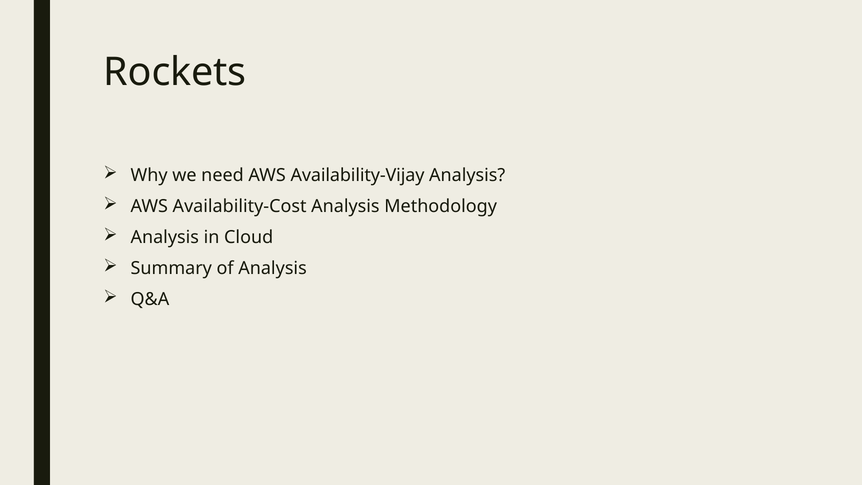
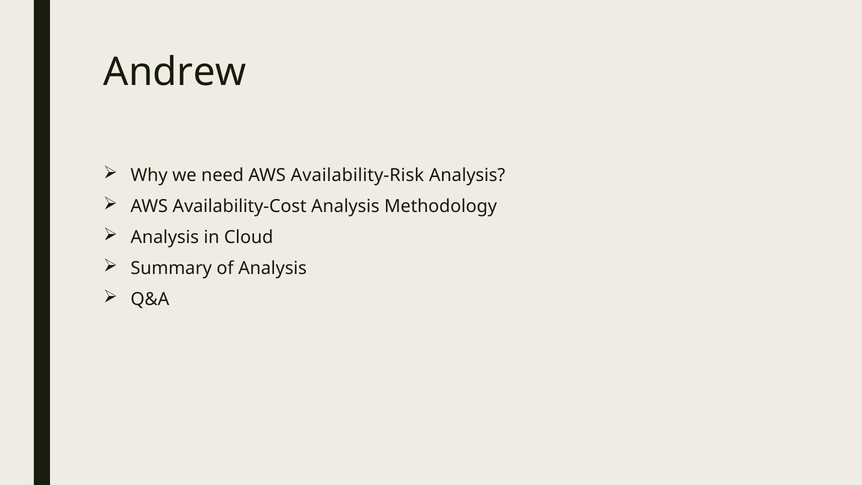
Rockets: Rockets -> Andrew (175, 72)
Availability-Vijay: Availability-Vijay -> Availability-Risk (357, 175)
